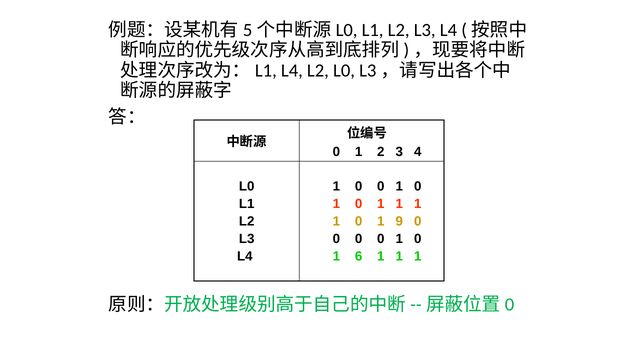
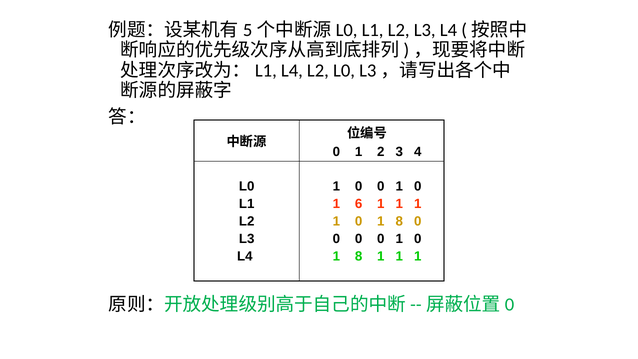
0: 0 -> 6 (359, 204)
9: 9 -> 8 (399, 221)
6: 6 -> 8 (359, 256)
